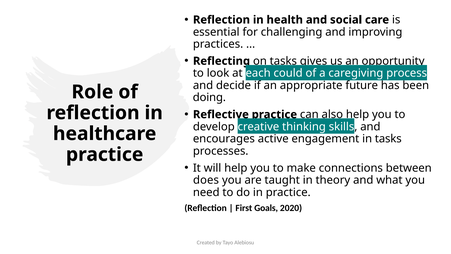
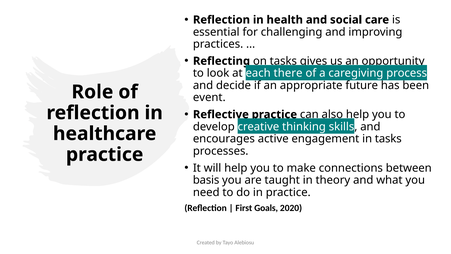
could: could -> there (288, 73)
doing: doing -> event (209, 97)
does: does -> basis (206, 180)
